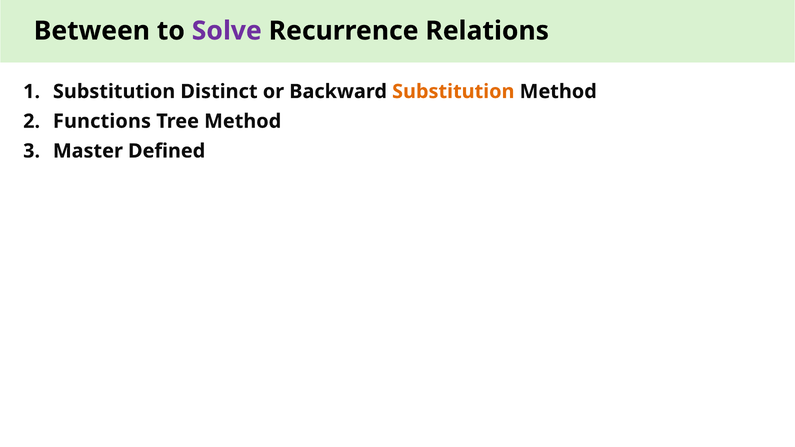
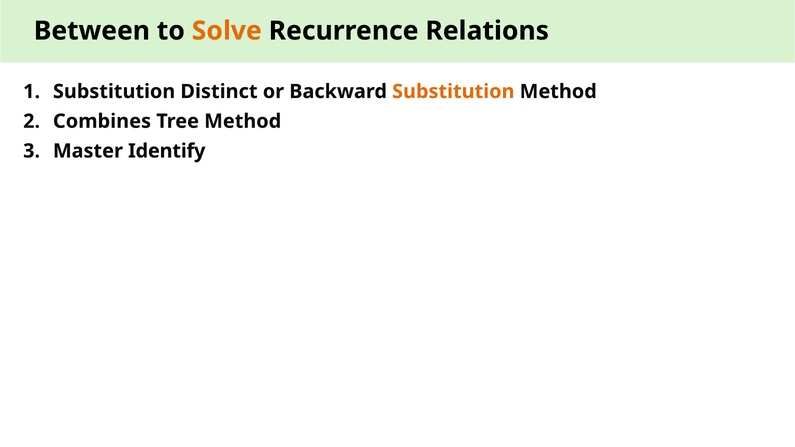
Solve colour: purple -> orange (227, 31)
Functions: Functions -> Combines (102, 121)
Defined: Defined -> Identify (167, 151)
